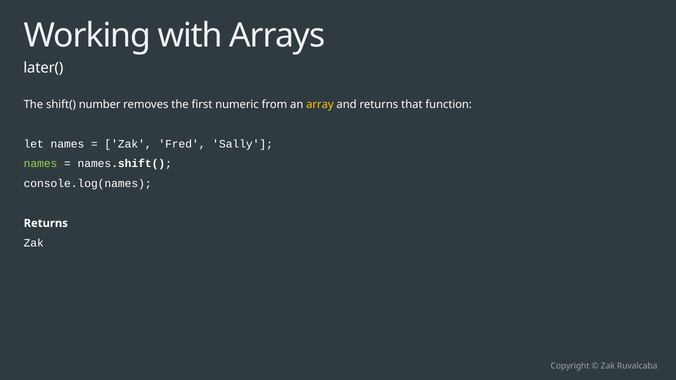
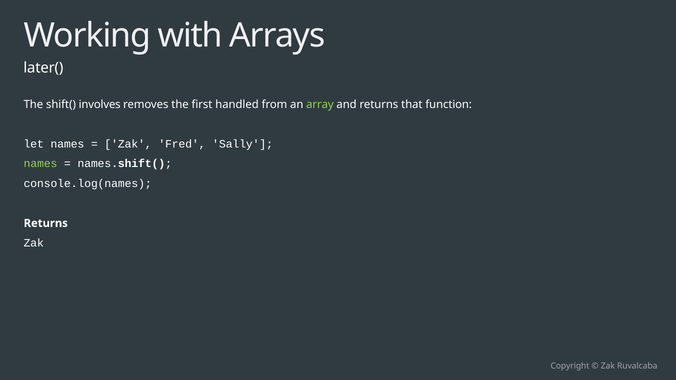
number: number -> involves (100, 104)
numeric: numeric -> handled (237, 104)
array colour: yellow -> light green (320, 104)
